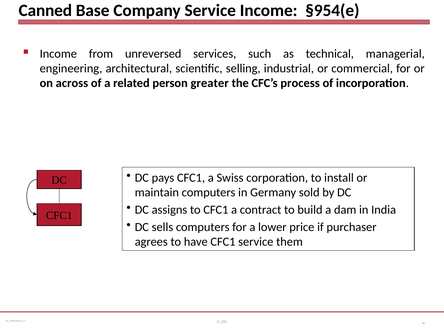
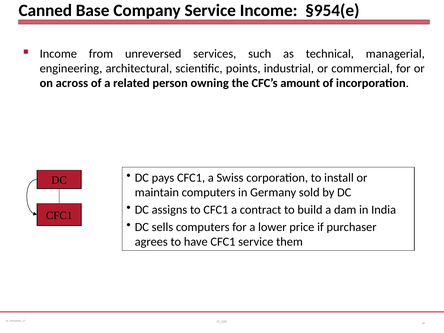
selling: selling -> points (243, 68)
greater: greater -> owning (210, 83)
process: process -> amount (300, 83)
